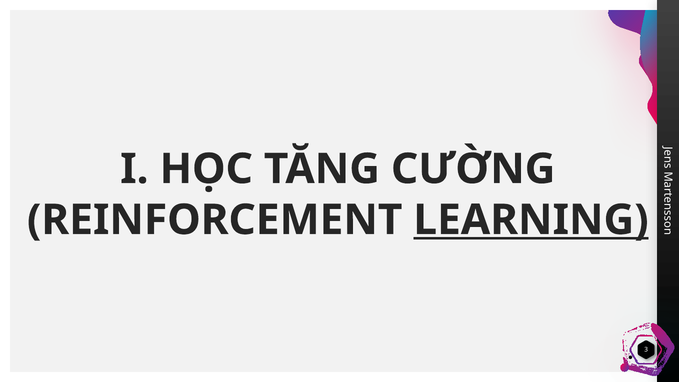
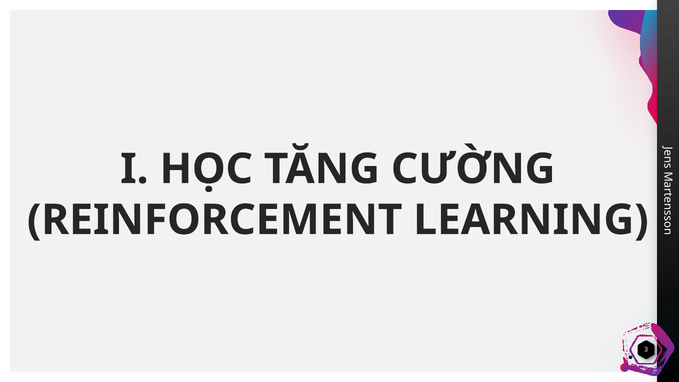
LEARNING underline: present -> none (531, 220)
